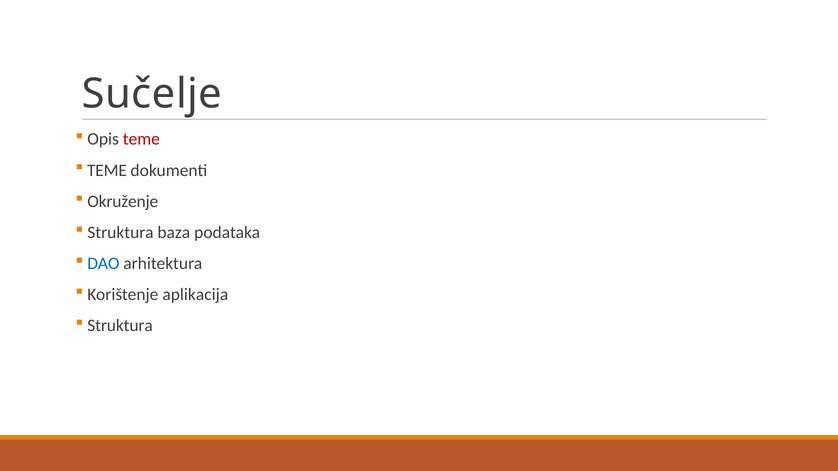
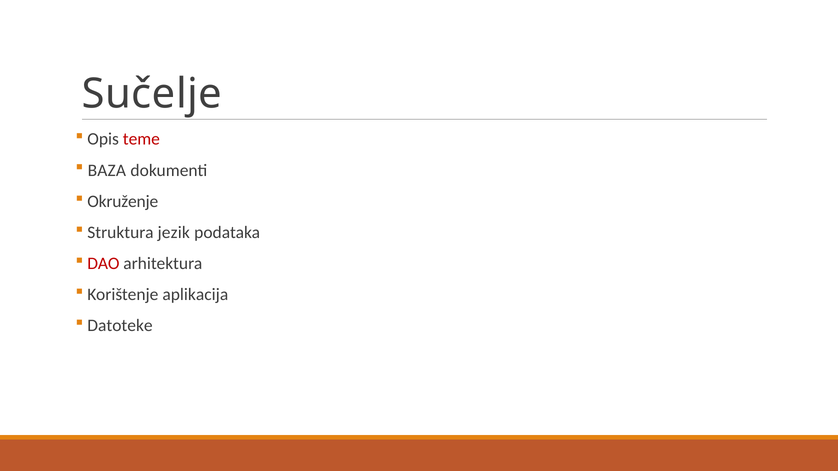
TEME: TEME -> BAZA (107, 170)
baza: baza -> jezik (174, 233)
DAO colour: blue -> red (103, 264)
Struktura: Struktura -> Datoteke (120, 326)
